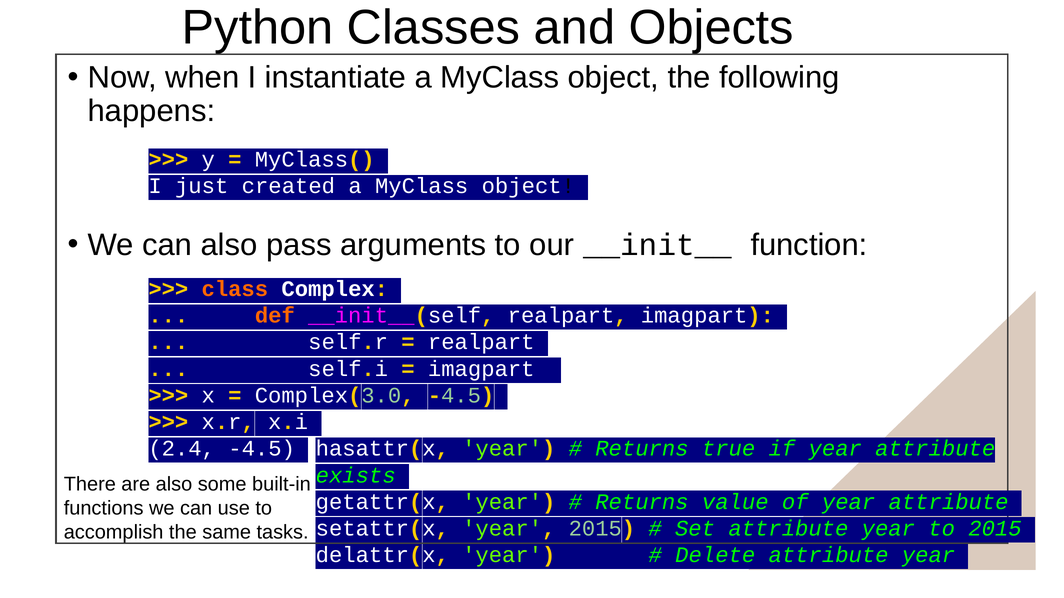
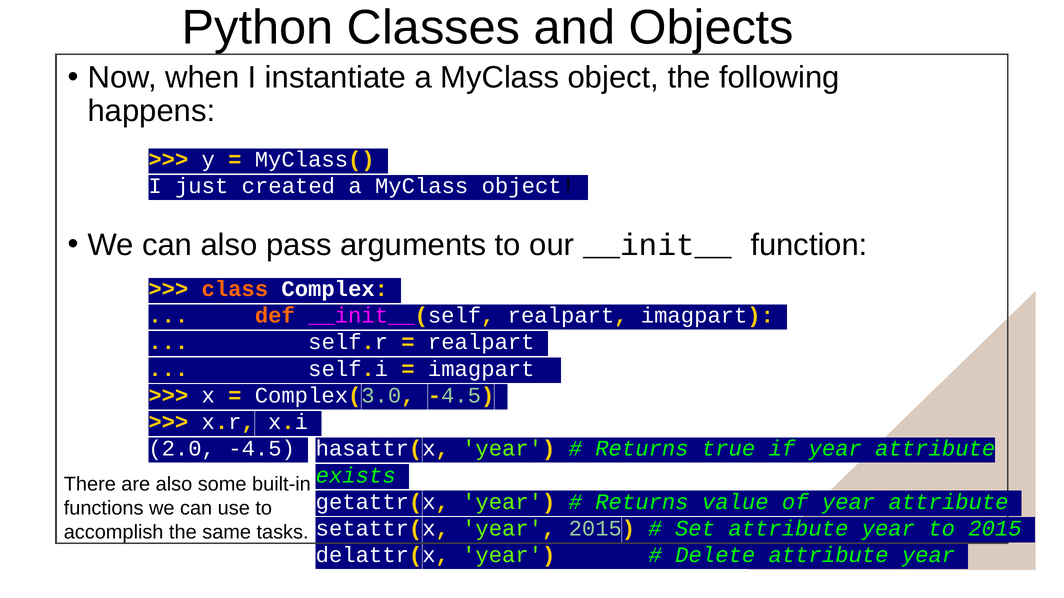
2.4: 2.4 -> 2.0 (182, 449)
